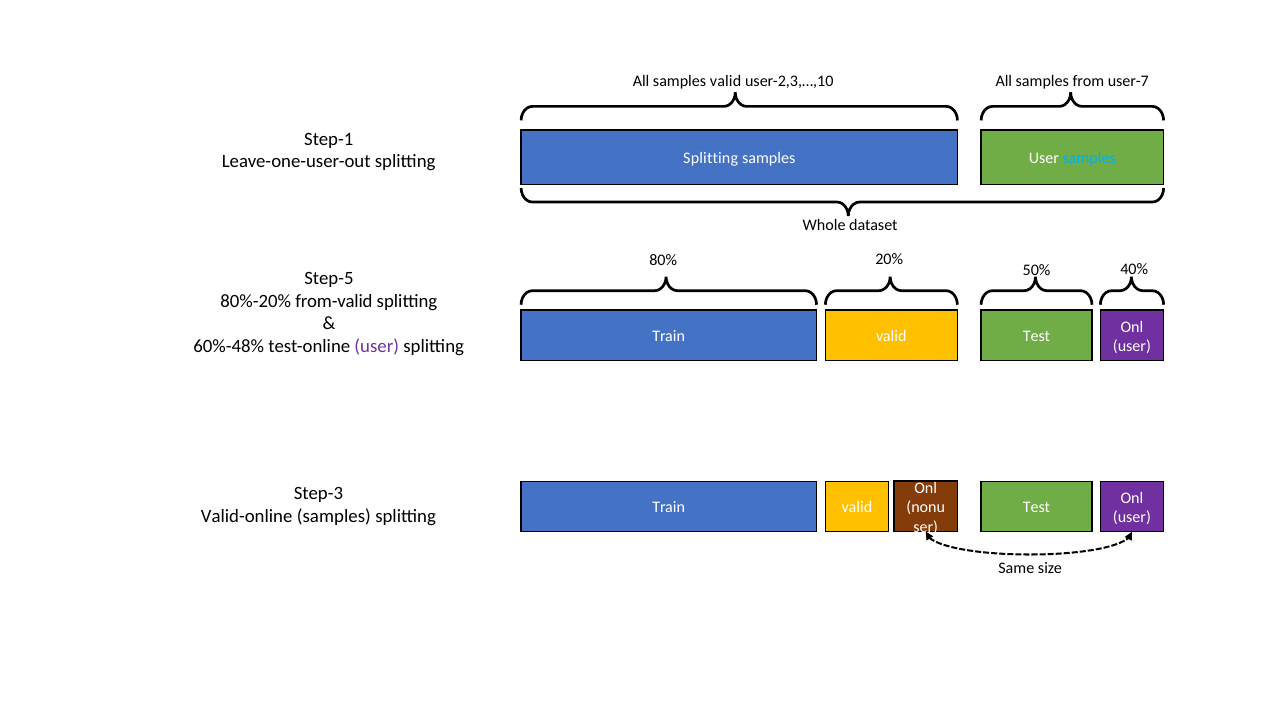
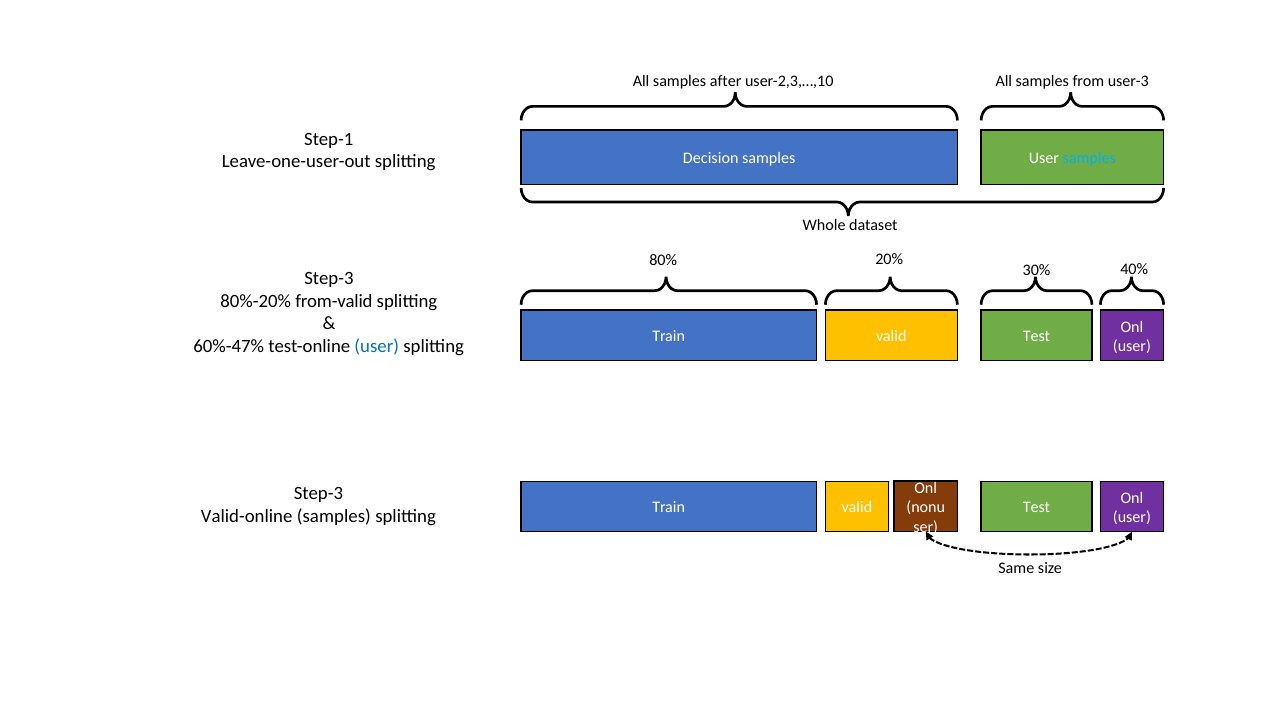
samples valid: valid -> after (726, 81)
user-7: user-7 -> user-3 (1128, 81)
Splitting: Splitting -> Decision (711, 159)
50%: 50% -> 30% (1037, 270)
Step-5: Step-5 -> Step-3 (329, 279)
60%-48%: 60%-48% -> 60%-47% (229, 346)
user colour: purple -> blue (377, 346)
